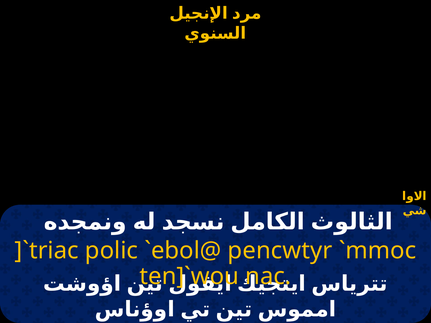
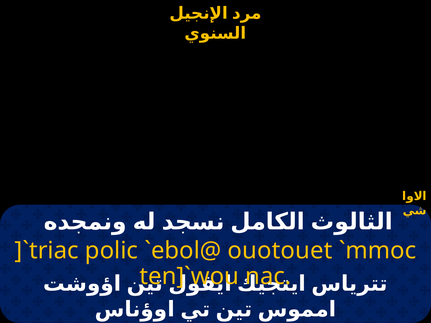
pencwtyr: pencwtyr -> ouotouet (280, 251)
